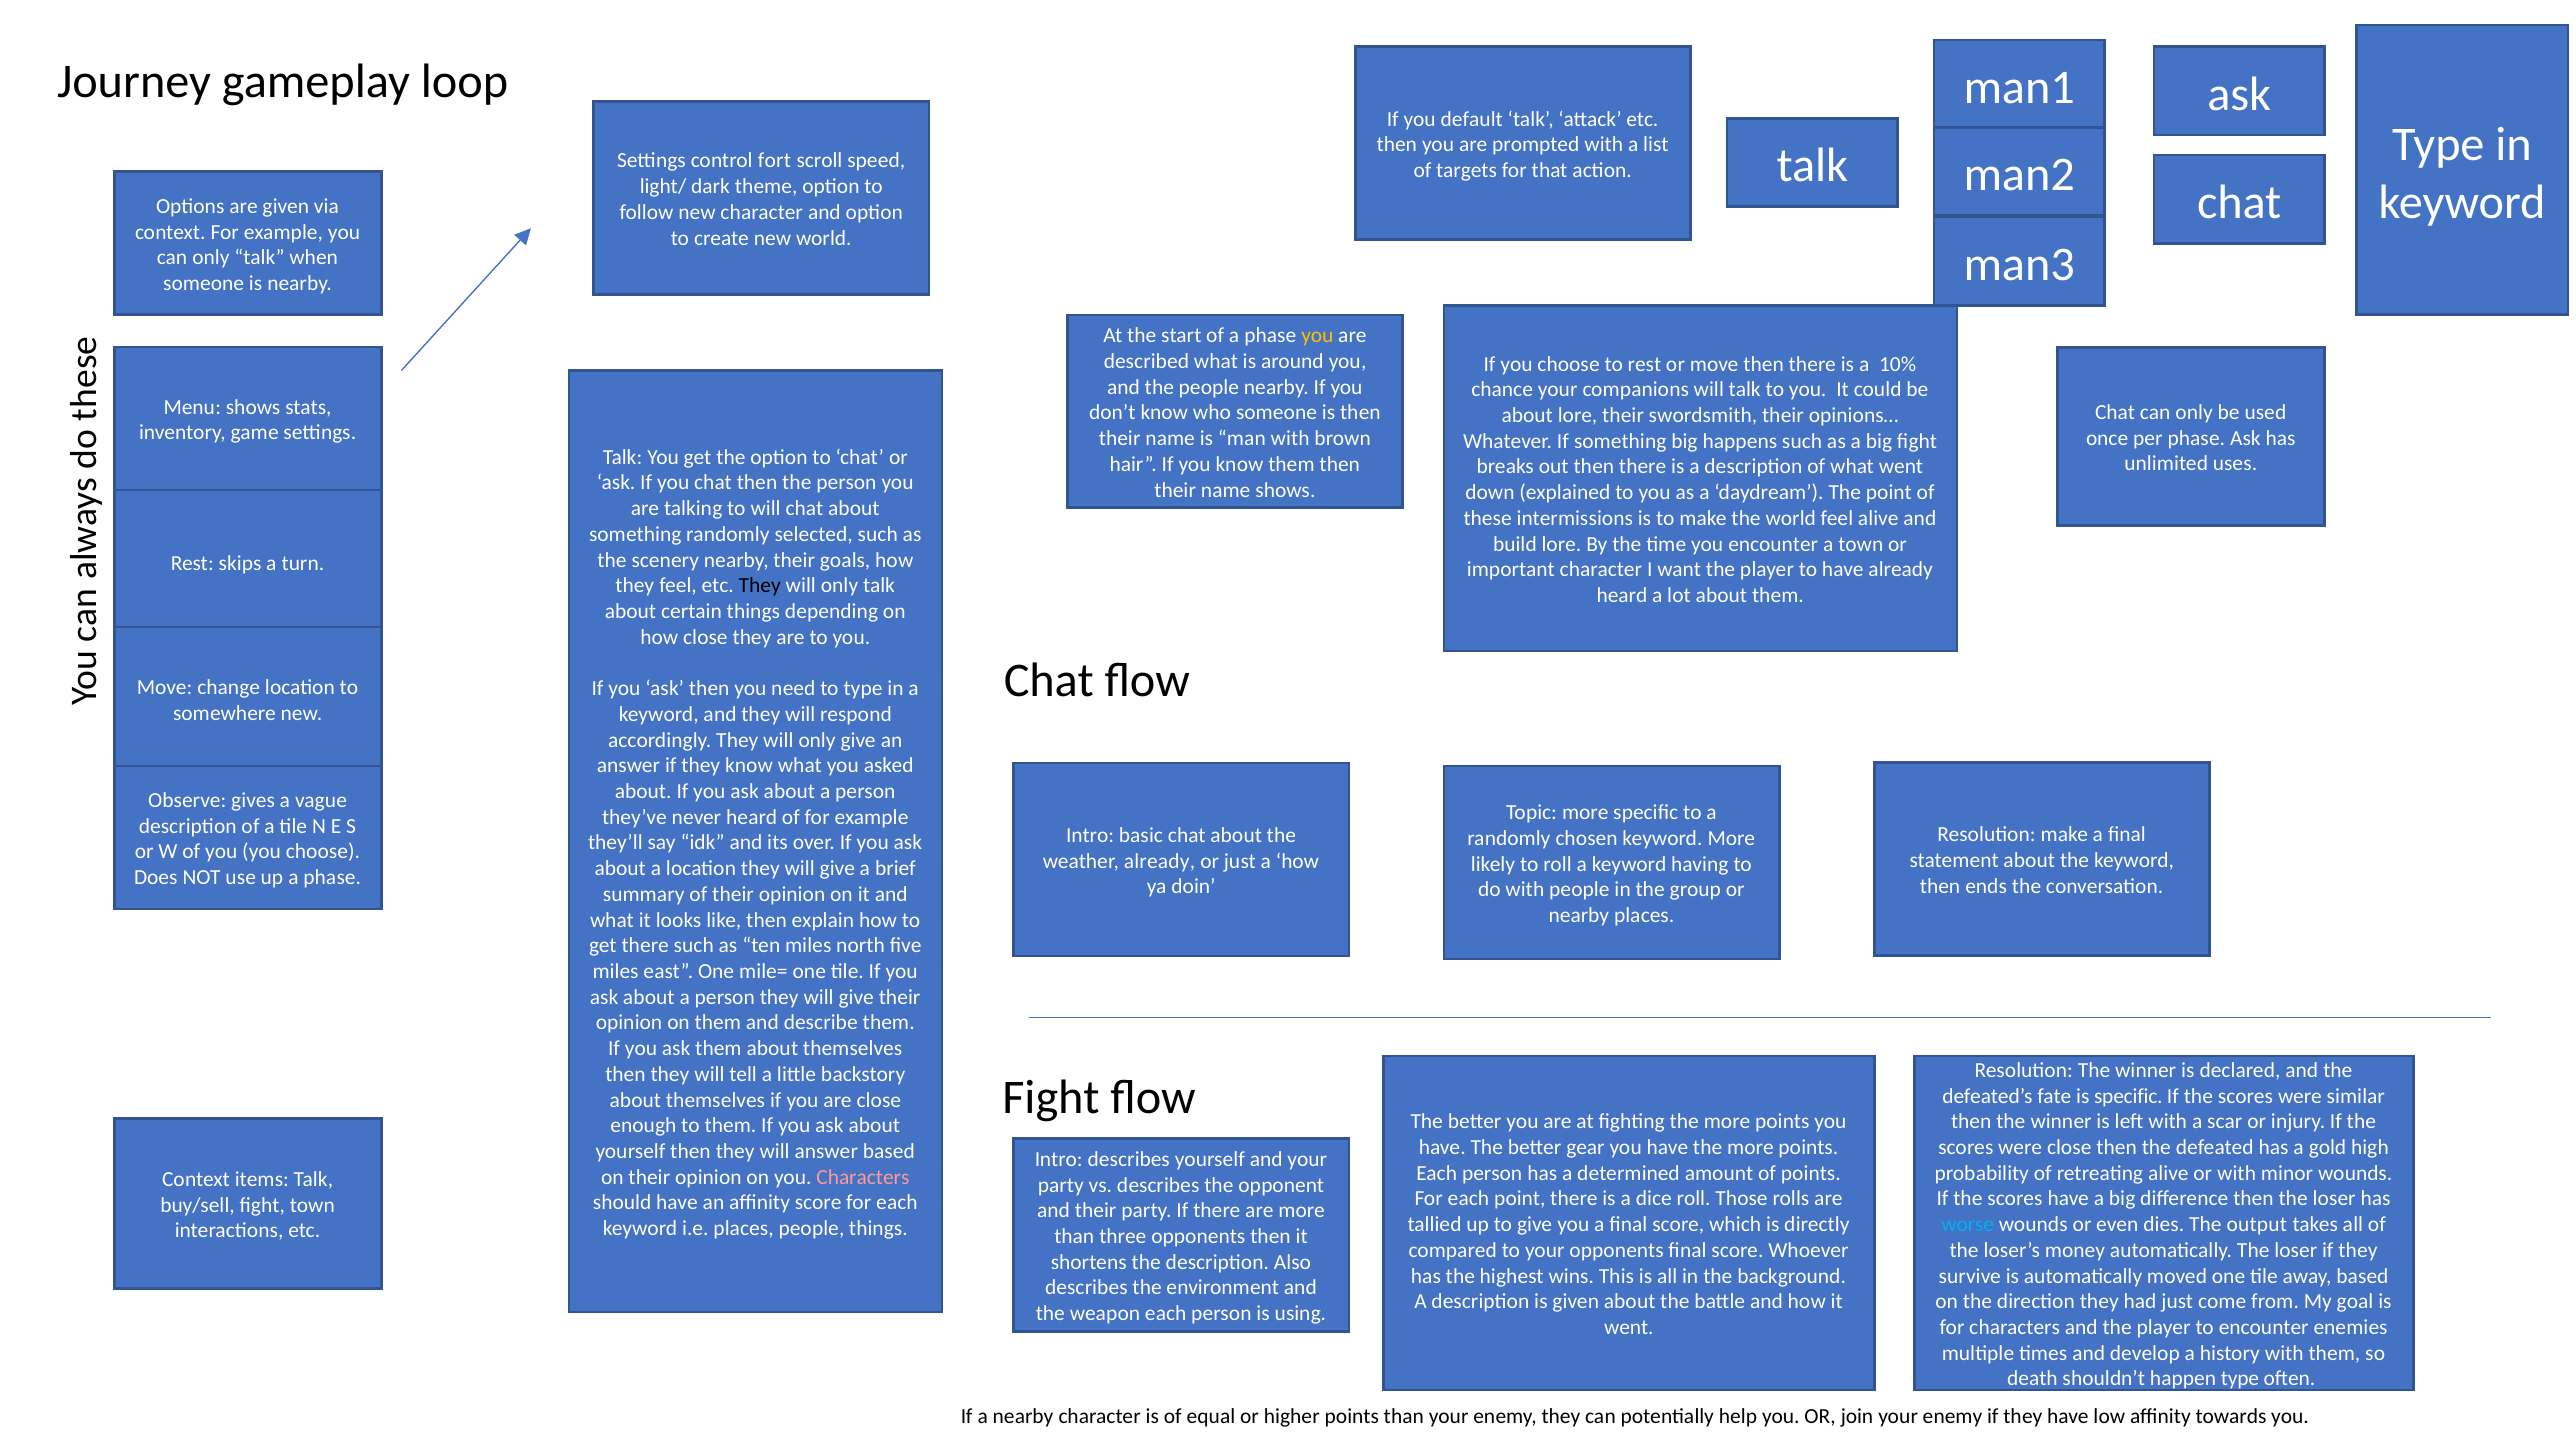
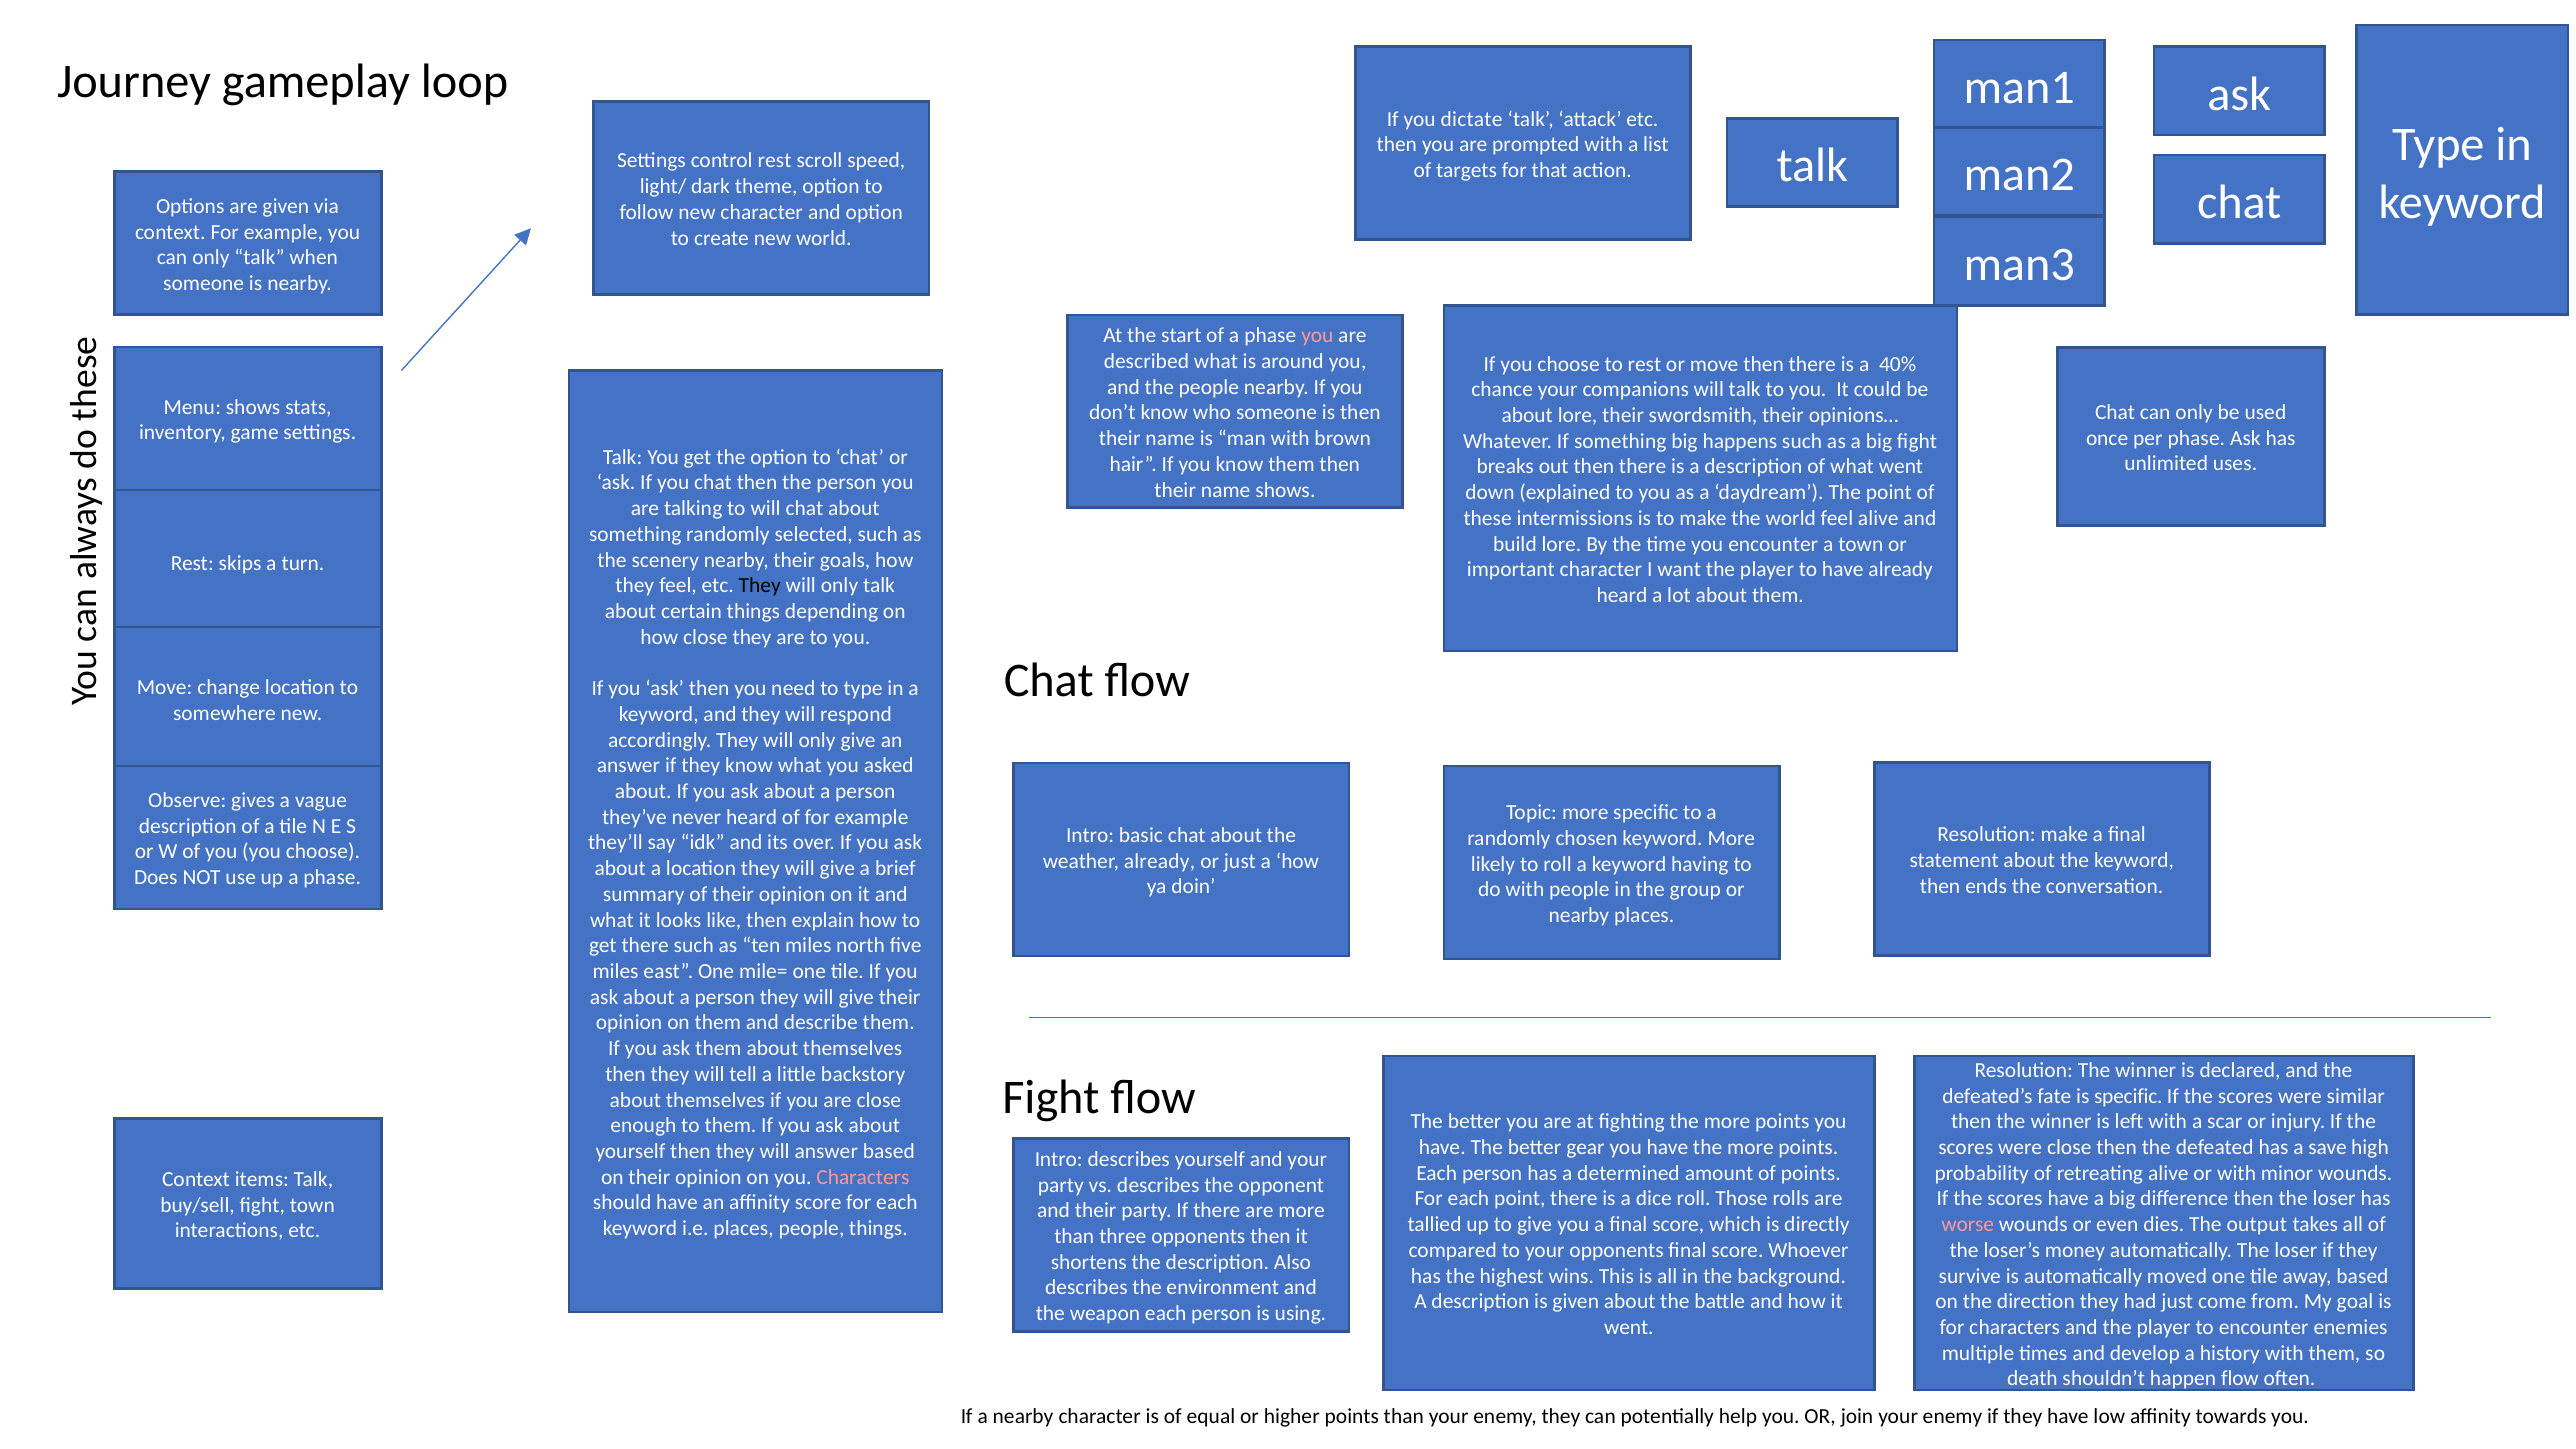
default: default -> dictate (1472, 119)
control fort: fort -> rest (775, 161)
you colour: yellow -> pink (1317, 336)
10%: 10% -> 40% (1898, 364)
gold: gold -> save (2328, 1147)
worse colour: light blue -> pink (1968, 1225)
happen type: type -> flow (2240, 1379)
